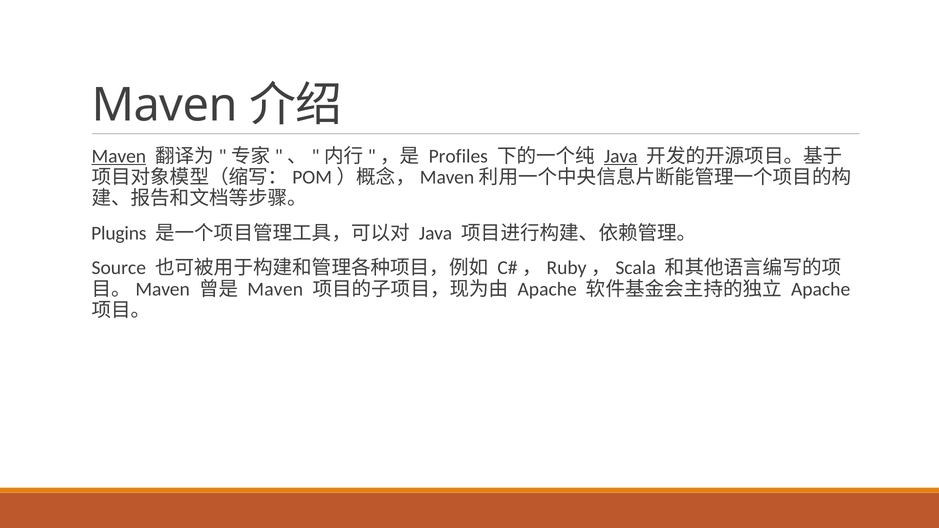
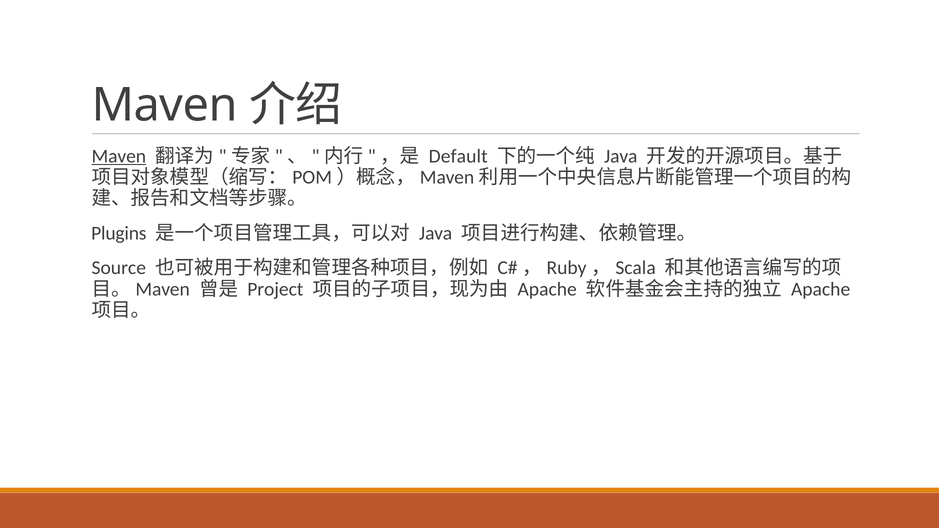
Profiles: Profiles -> Default (458, 156)
Java underline: present -> none (621, 156)
Maven: Maven -> Project (275, 289)
